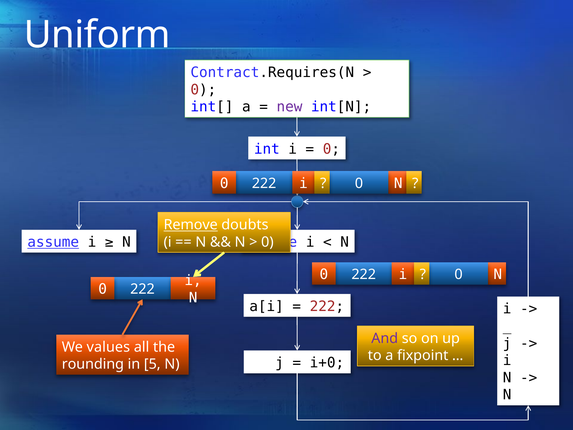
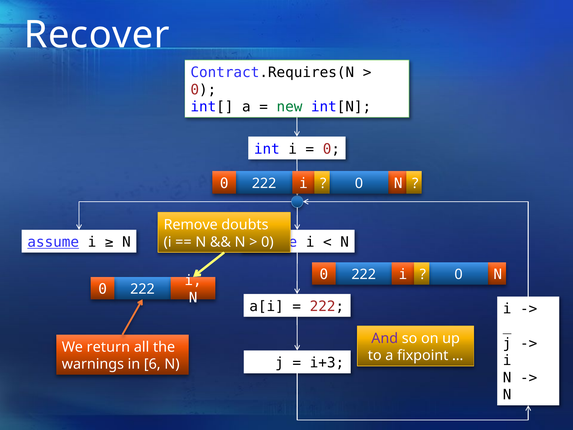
Uniform: Uniform -> Recover (97, 35)
new colour: purple -> green (289, 107)
Remove underline: present -> none (191, 225)
values: values -> return (108, 347)
i+0: i+0 -> i+3 (327, 363)
rounding: rounding -> warnings (93, 364)
5: 5 -> 6 (152, 364)
